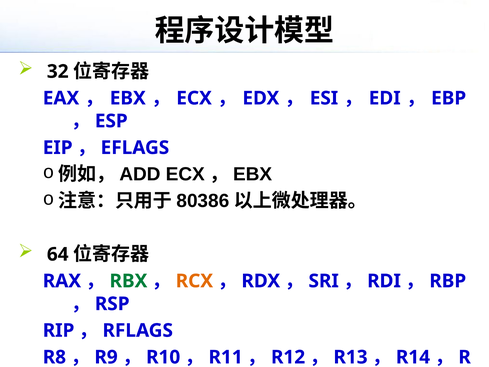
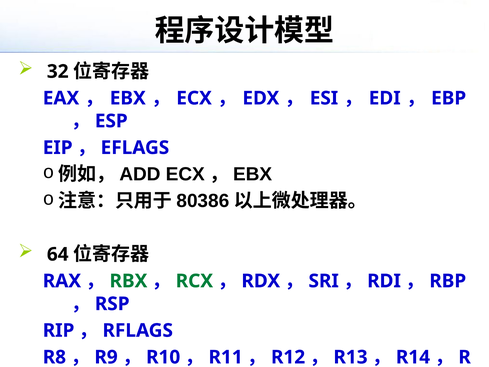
RCX colour: orange -> green (194, 281)
